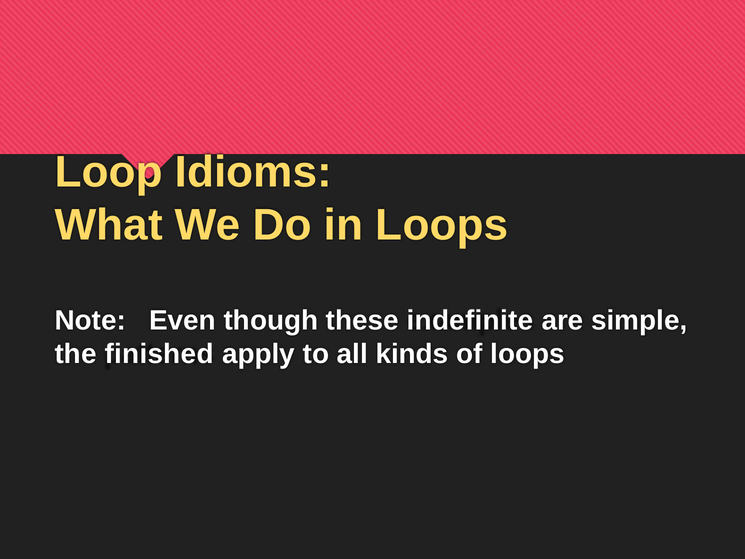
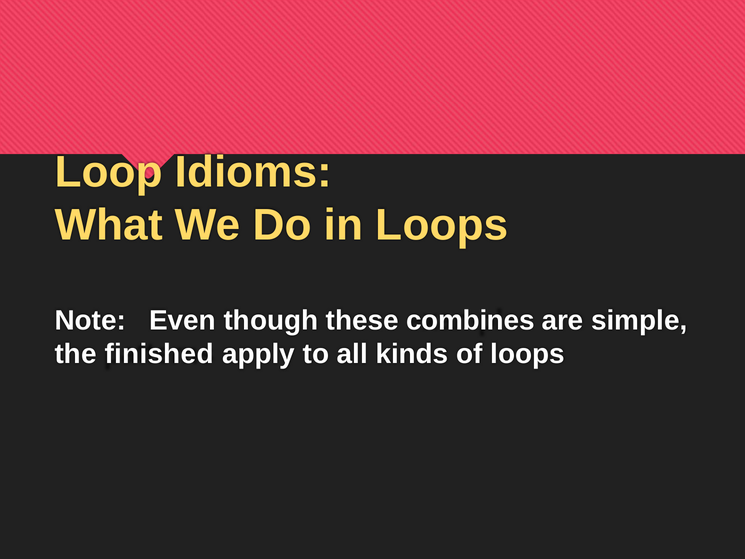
indefinite: indefinite -> combines (470, 320)
